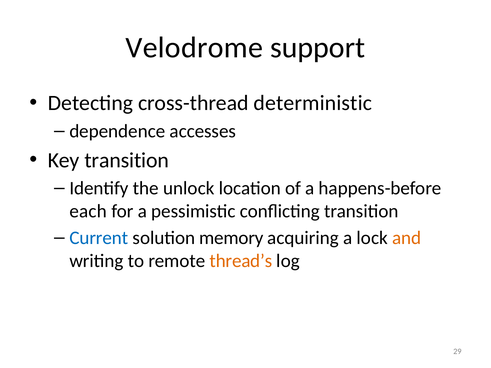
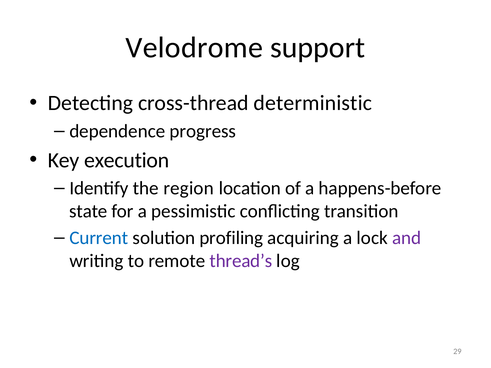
accesses: accesses -> progress (203, 131)
Key transition: transition -> execution (127, 160)
unlock: unlock -> region (189, 188)
each: each -> state (88, 211)
memory: memory -> profiling (231, 238)
and colour: orange -> purple (407, 238)
thread’s colour: orange -> purple (241, 261)
